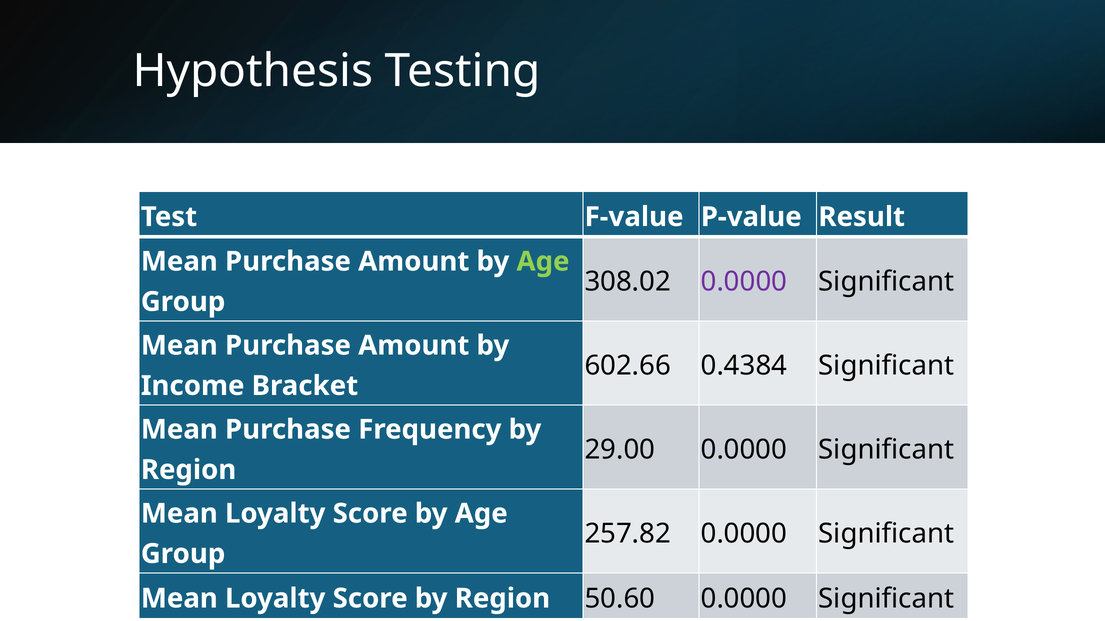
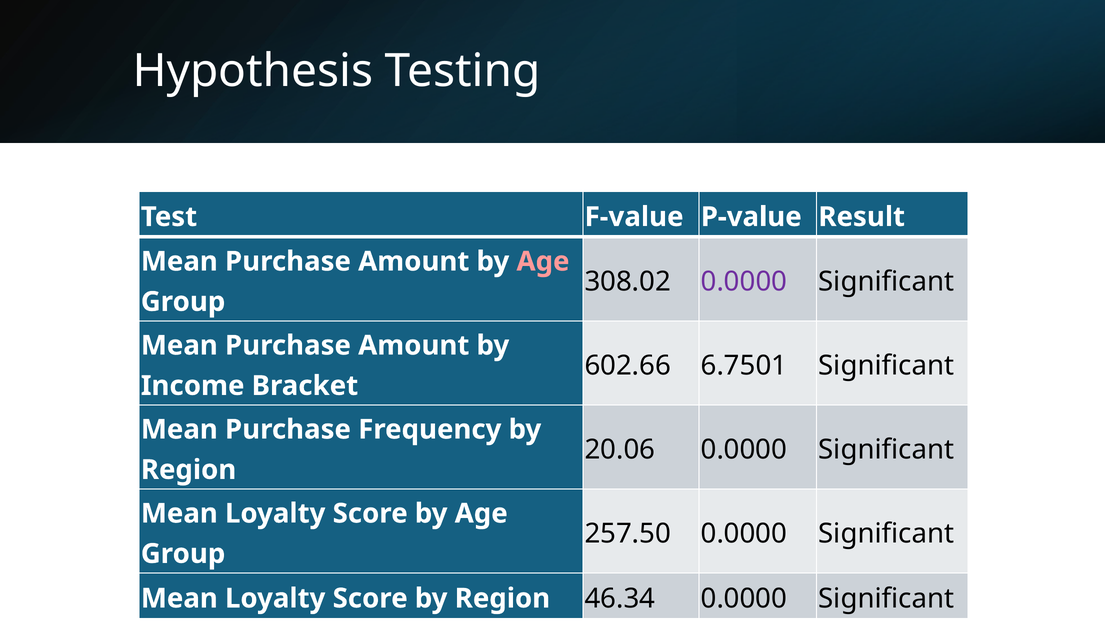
Age colour: light green -> pink (543, 262)
0.4384: 0.4384 -> 6.7501 (744, 366)
29.00: 29.00 -> 20.06 (620, 450)
257.82: 257.82 -> 257.50 (628, 534)
50.60: 50.60 -> 46.34 (620, 599)
